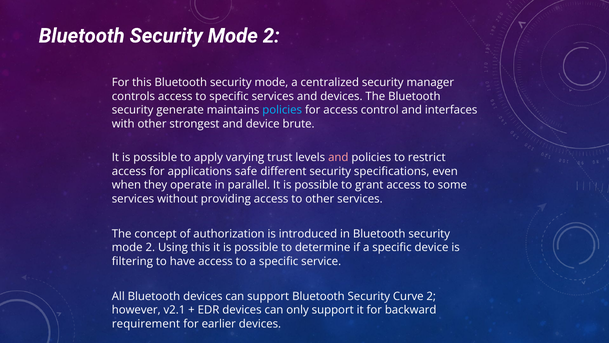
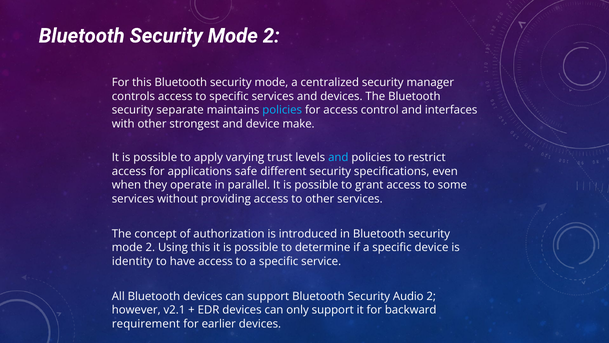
generate: generate -> separate (180, 110)
brute: brute -> make (299, 124)
and colour: pink -> light blue (338, 157)
filtering: filtering -> identity (132, 261)
Curve: Curve -> Audio (408, 296)
